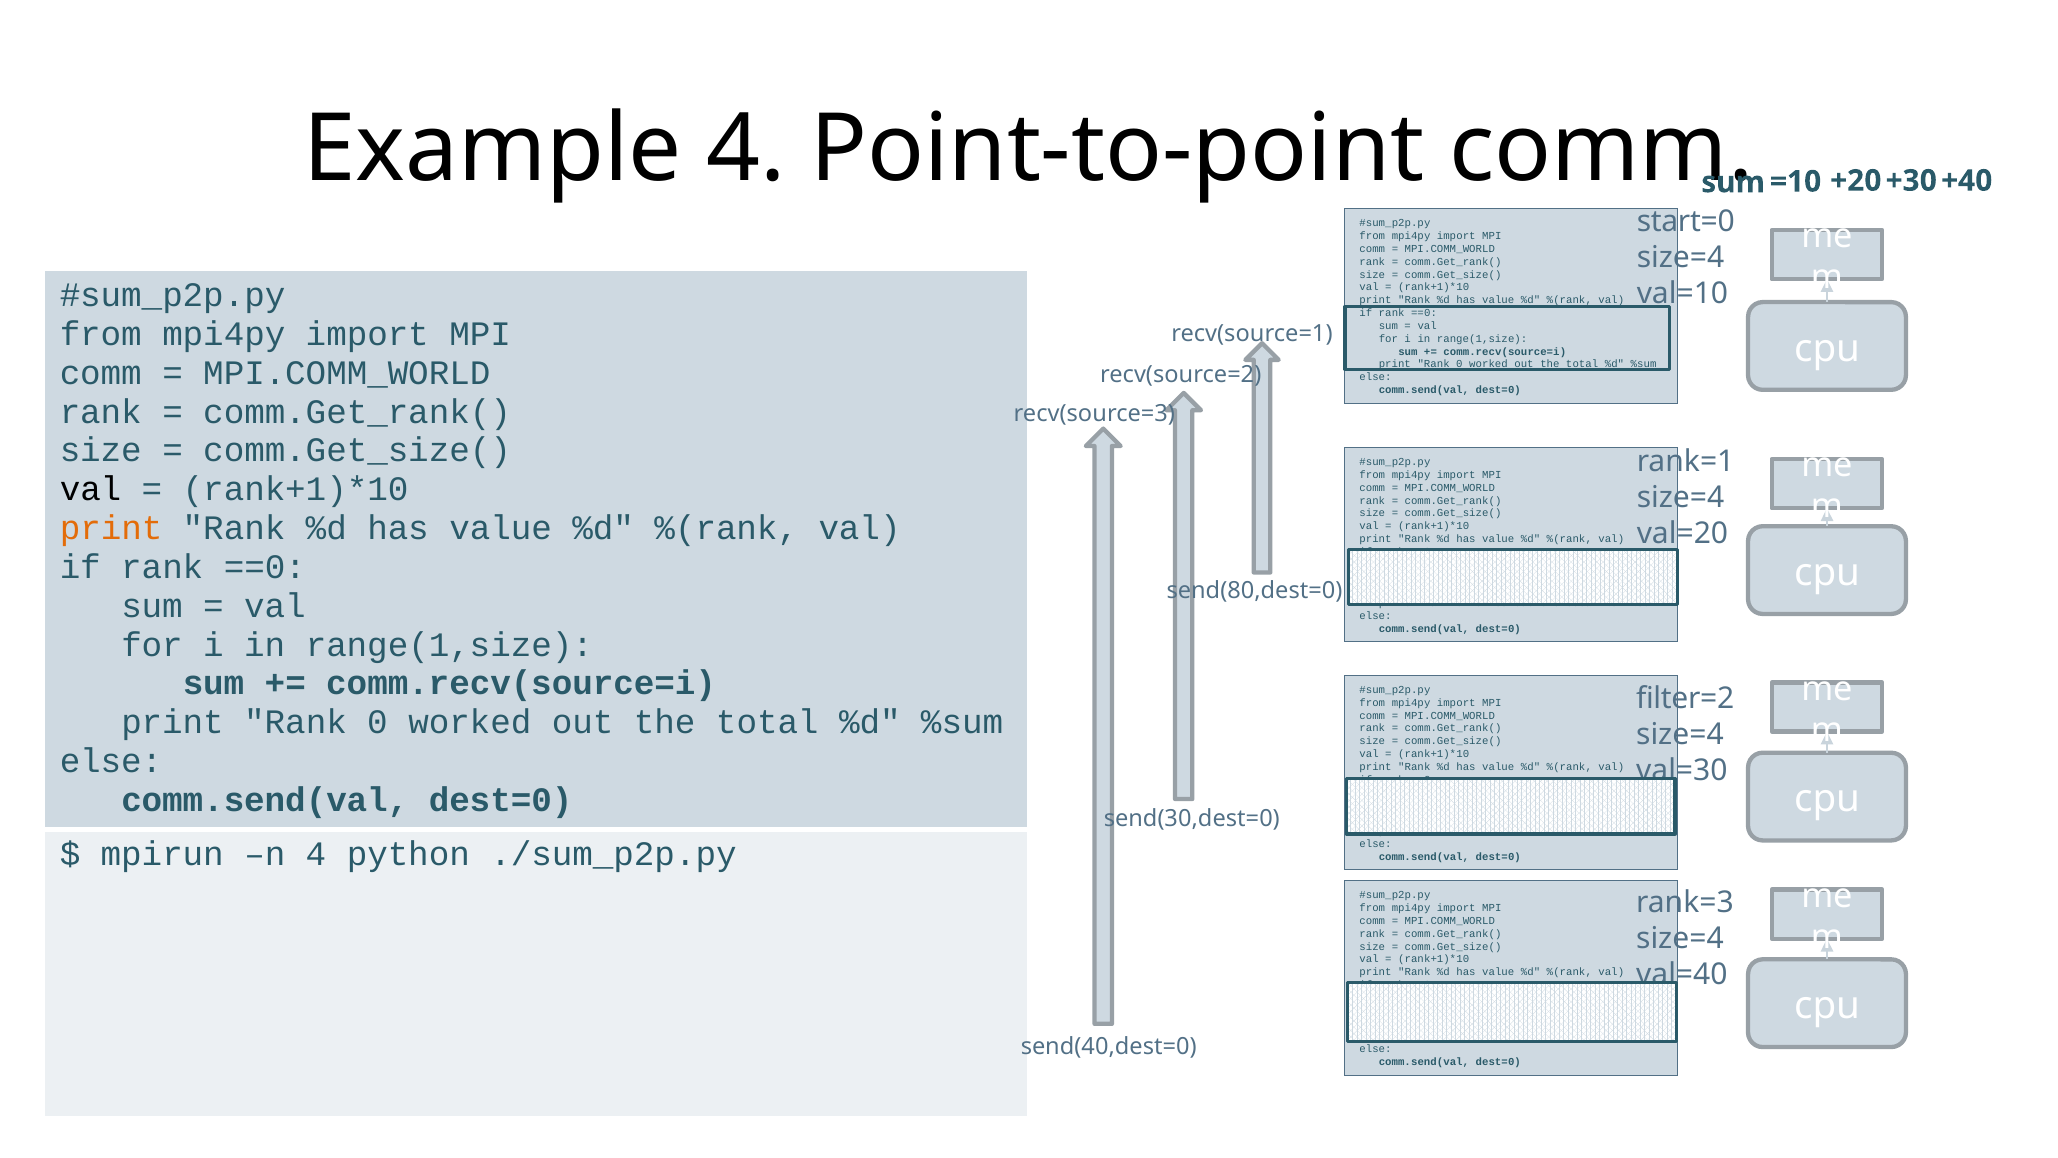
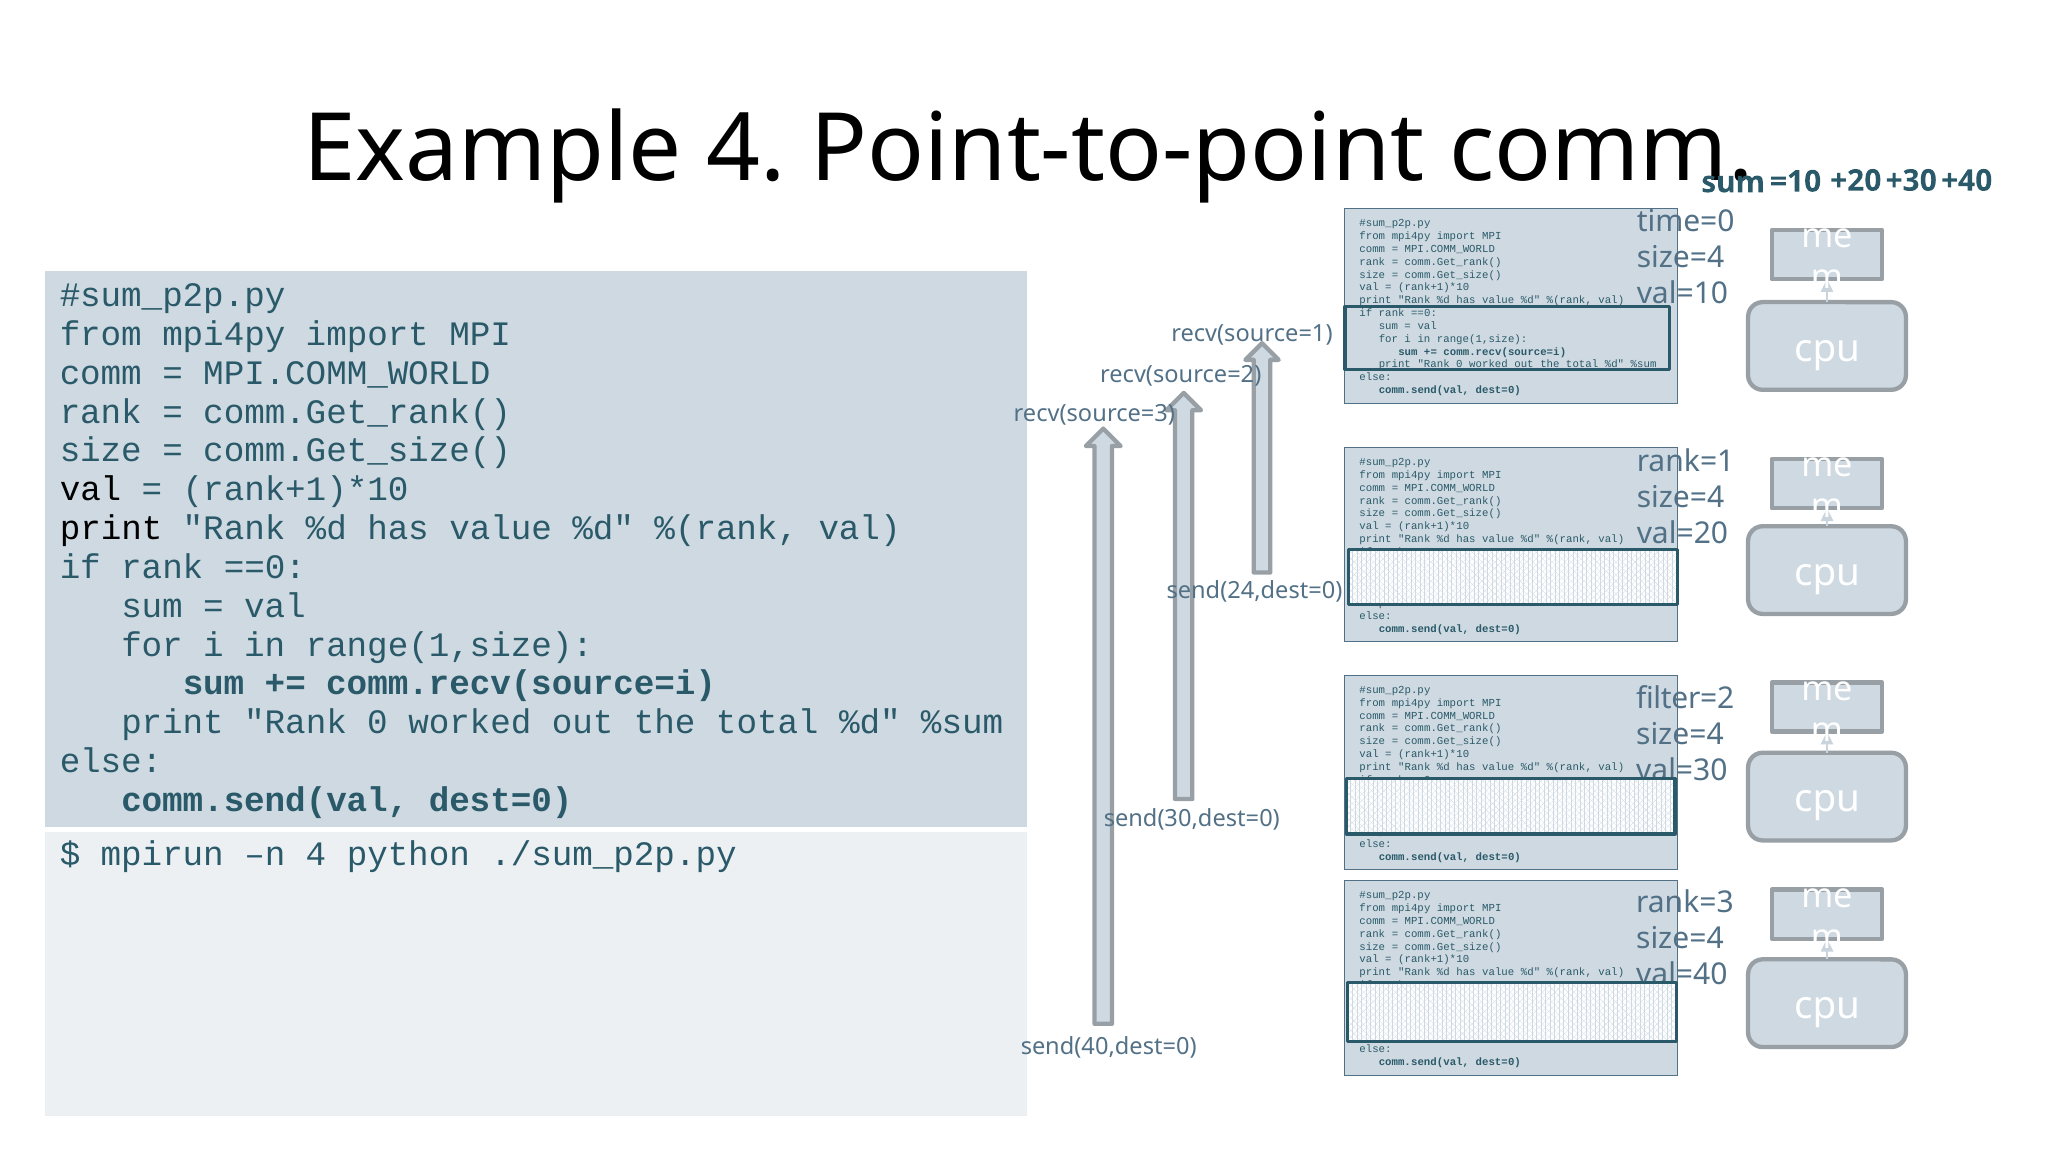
start=0: start=0 -> time=0 (1686, 221)
print colour: orange -> black (111, 528)
send(80,dest=0: send(80,dest=0 -> send(24,dest=0 (1254, 591)
